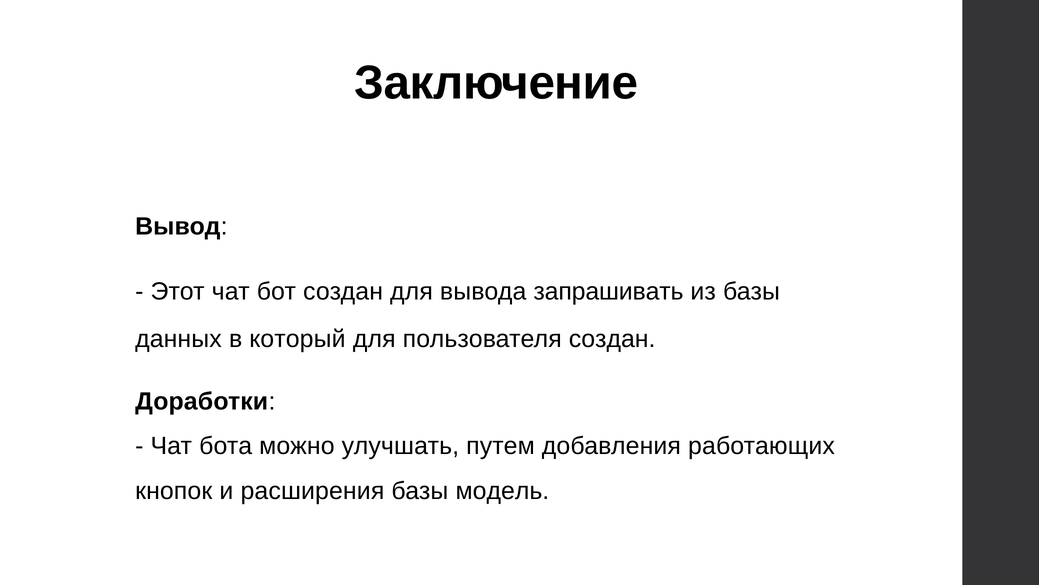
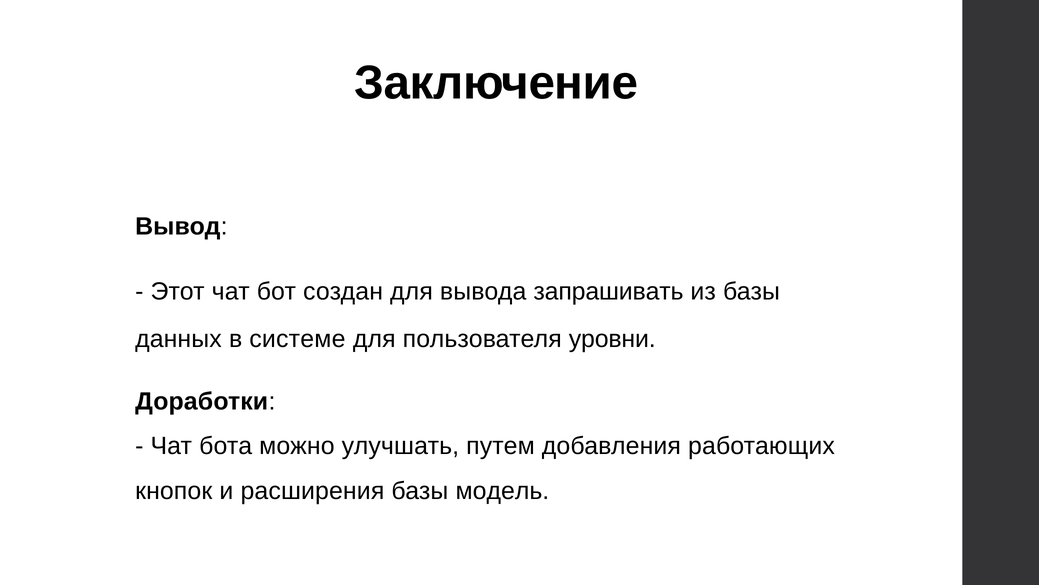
который: который -> системе (297, 339)
пользователя создан: создан -> уровни (612, 339)
